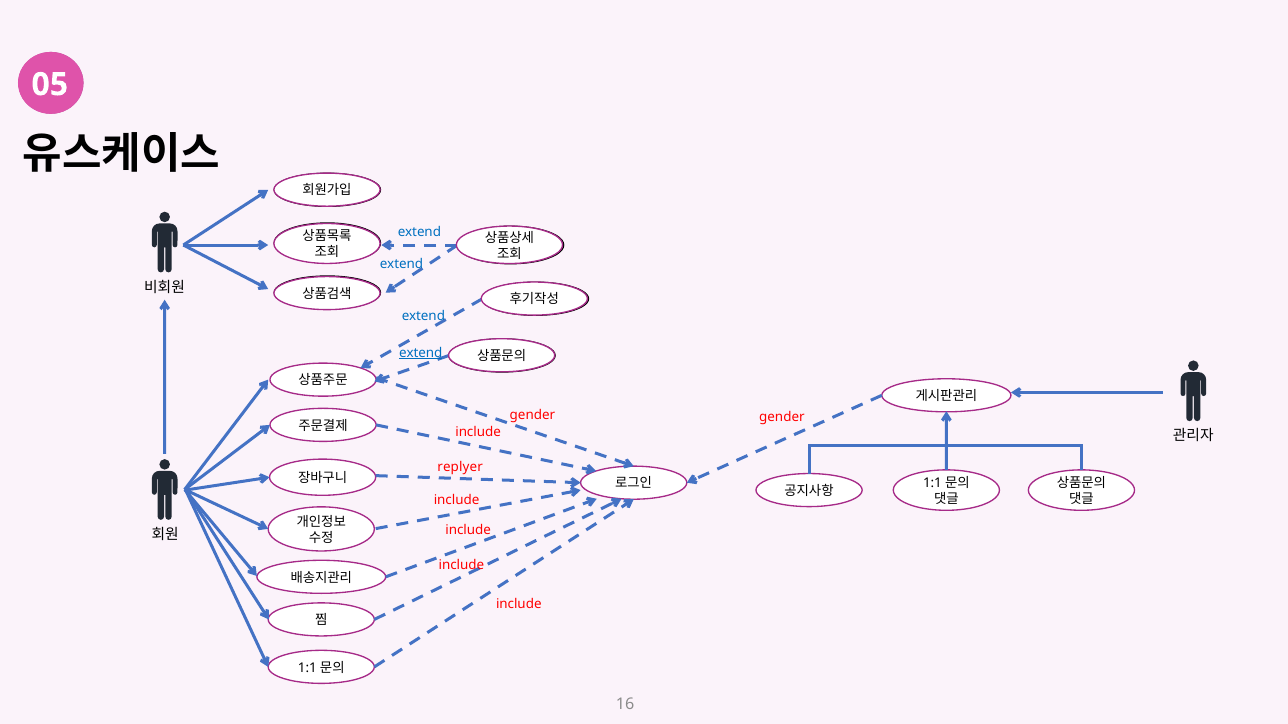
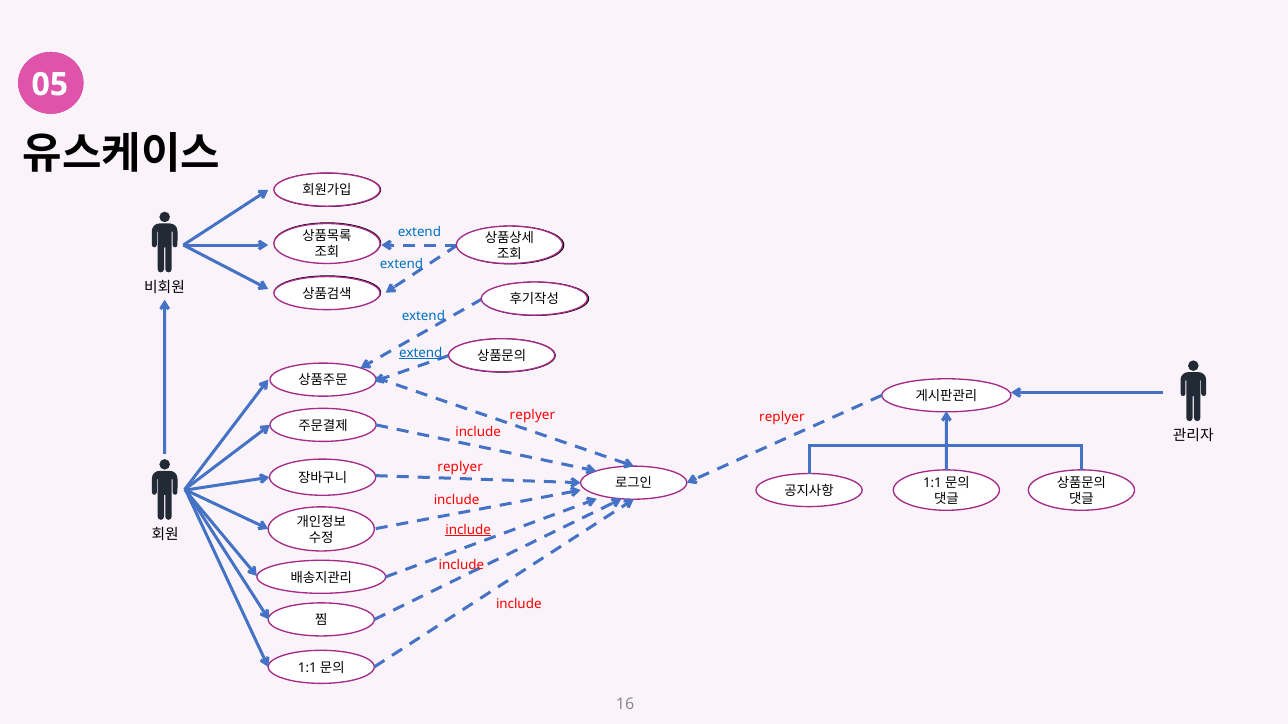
gender: gender -> replyer (532, 416)
gender: gender -> replyer (782, 418)
include underline: none -> present (468, 530)
